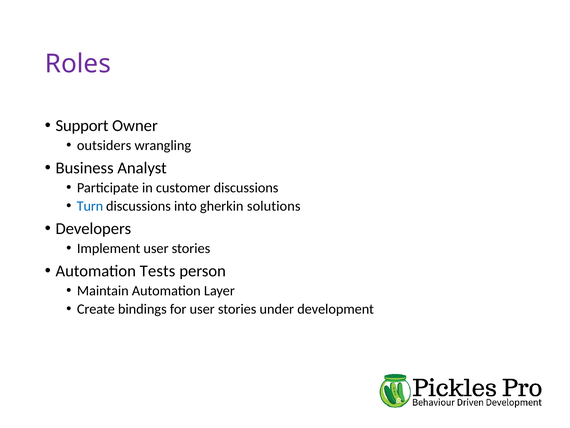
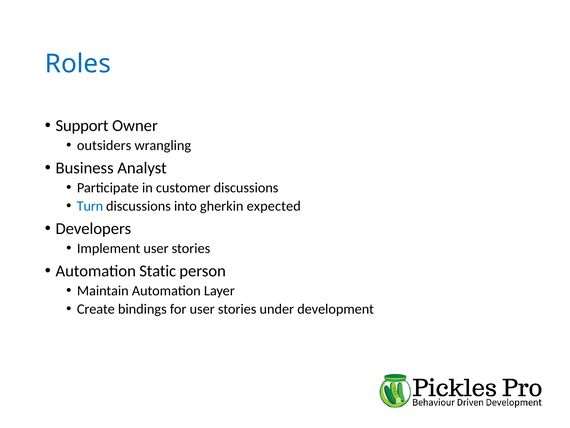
Roles colour: purple -> blue (78, 64)
solutions: solutions -> expected (274, 206)
Tests: Tests -> Static (158, 271)
